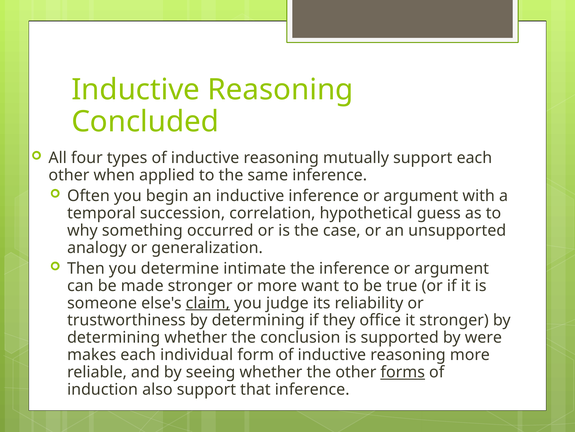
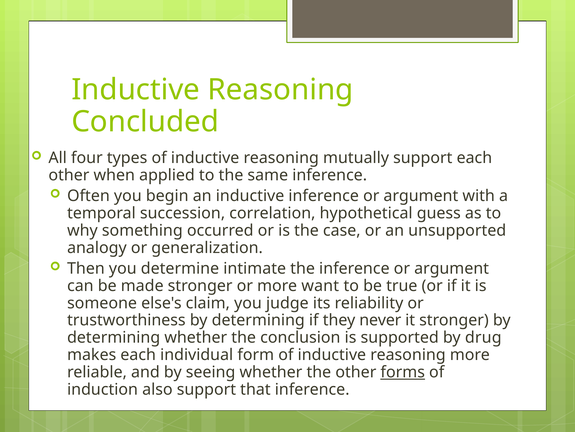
claim underline: present -> none (208, 303)
office: office -> never (380, 320)
were: were -> drug (483, 337)
